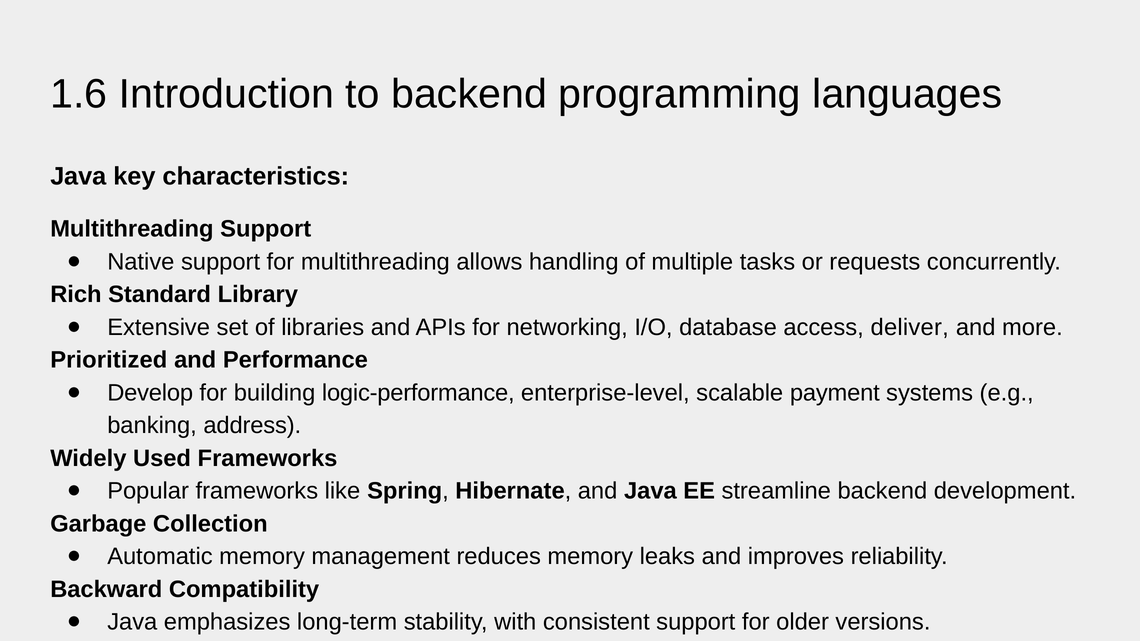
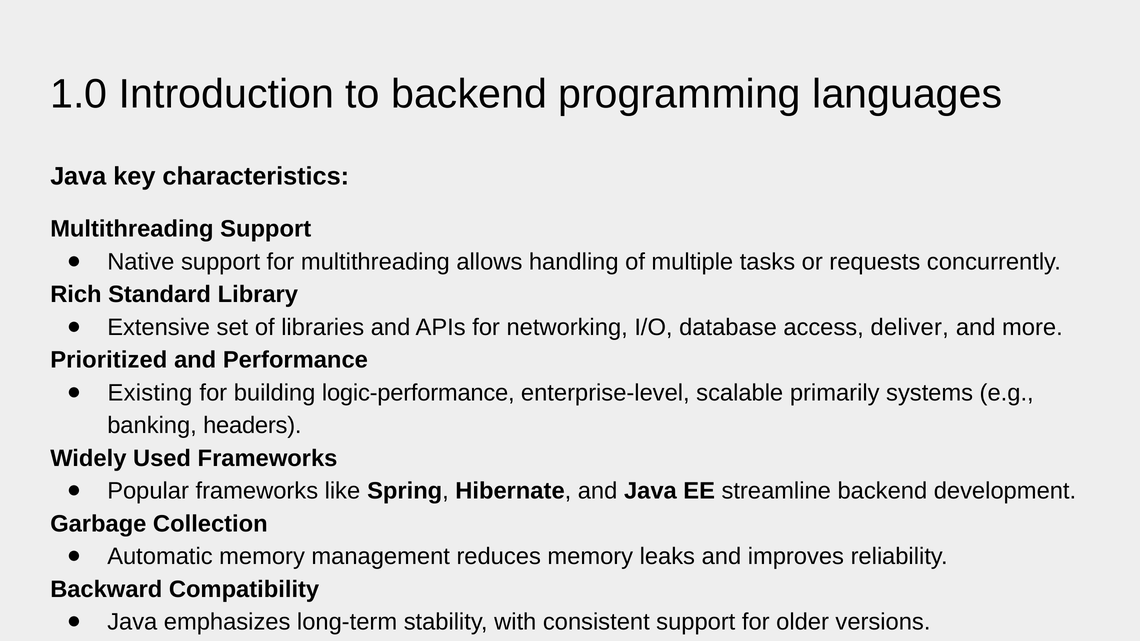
1.6: 1.6 -> 1.0 (79, 94)
Develop: Develop -> Existing (150, 393)
payment: payment -> primarily (835, 393)
address: address -> headers (252, 426)
